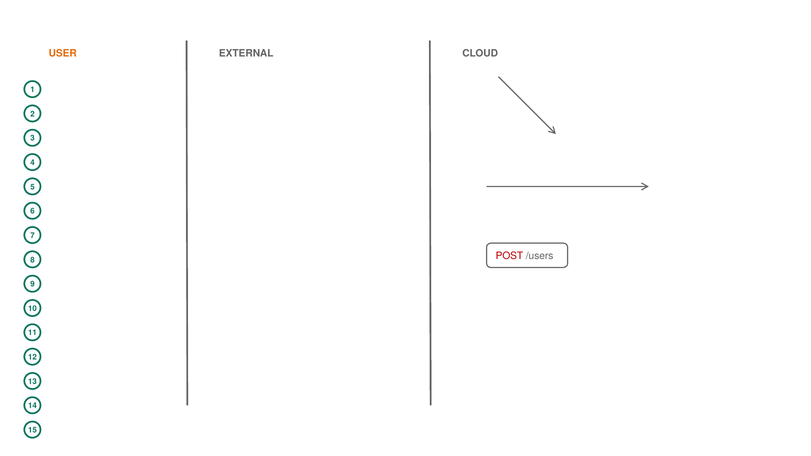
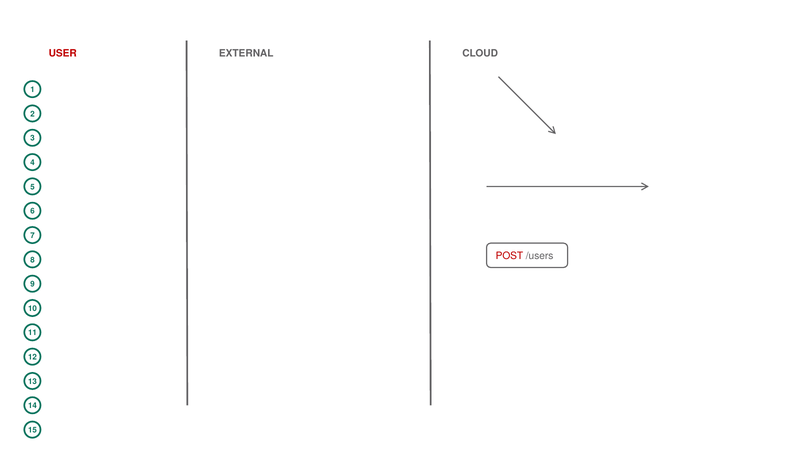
USER colour: orange -> red (63, 53)
